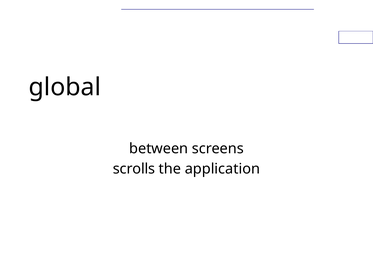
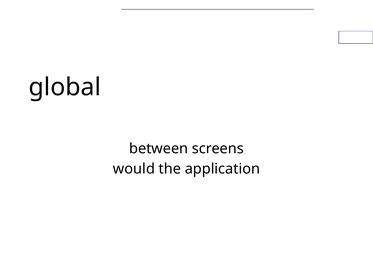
scrolls: scrolls -> would (134, 169)
